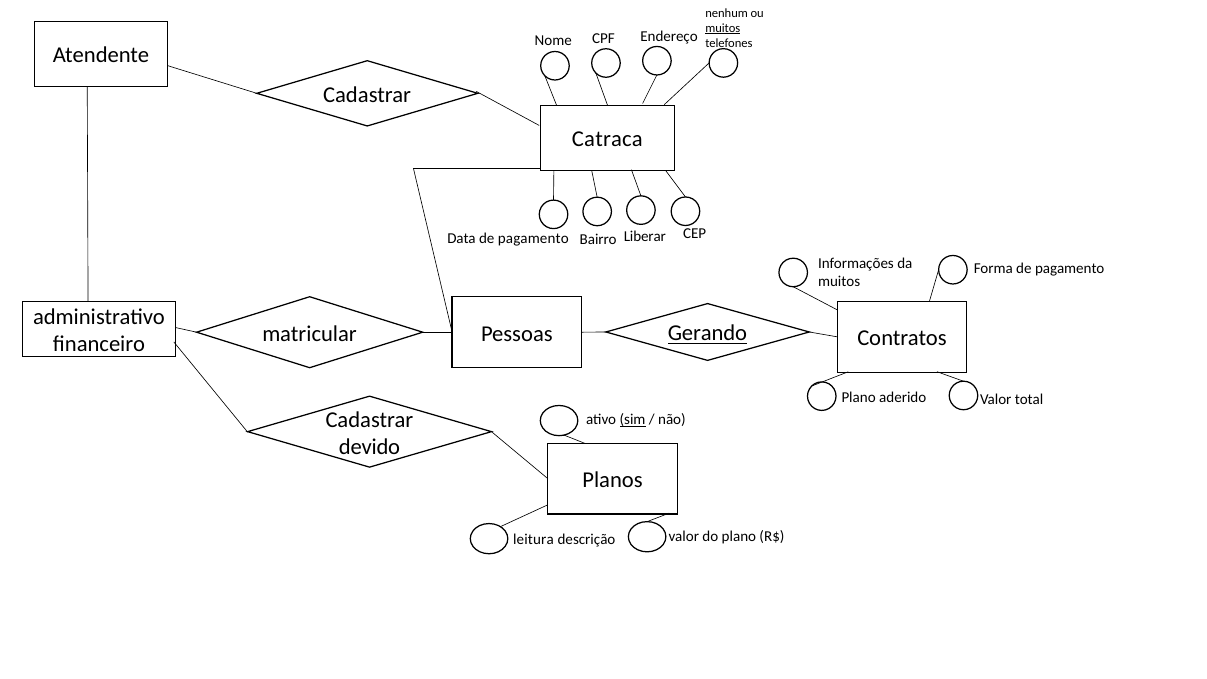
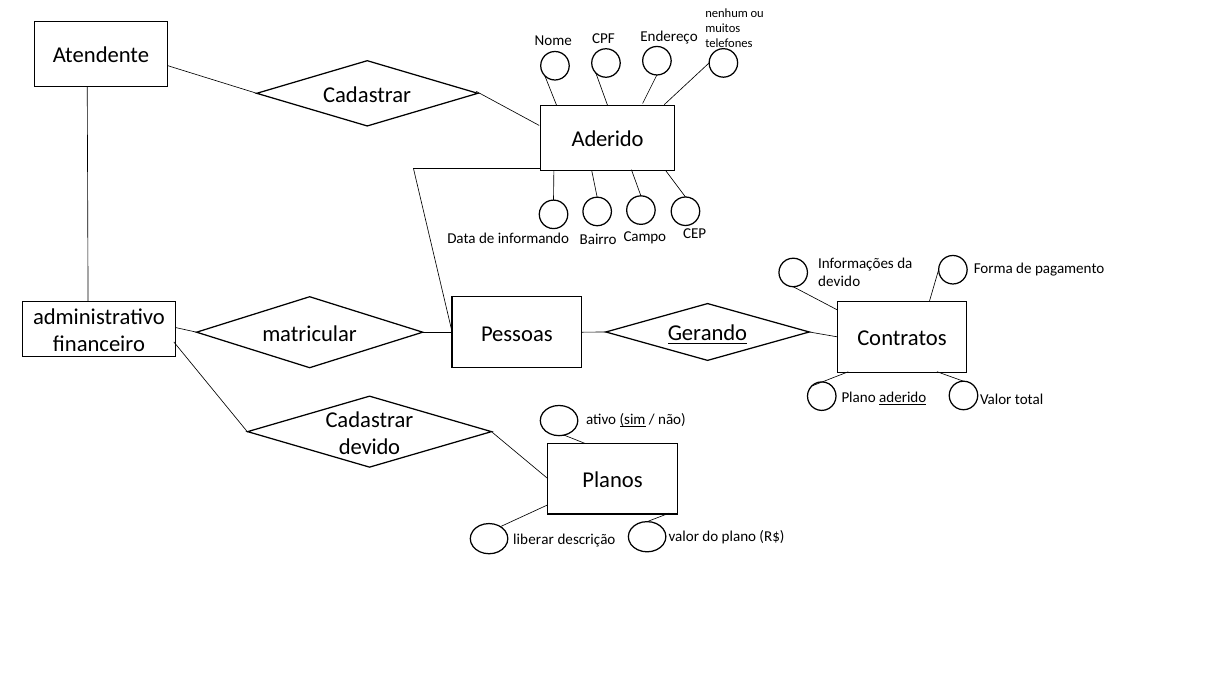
muitos underline: present -> none (723, 28)
Catraca: Catraca -> Aderido (608, 139)
Liberar: Liberar -> Campo (645, 237)
Data de pagamento: pagamento -> informando (533, 239)
muitos: muitos -> devido (839, 282)
aderido underline: none -> present (903, 397)
leitura: leitura -> liberar (533, 539)
